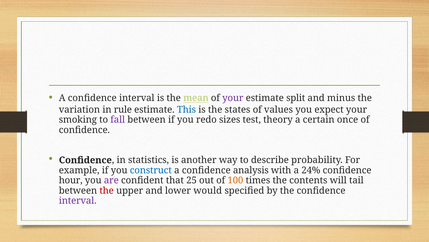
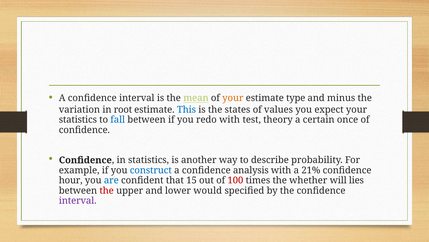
your colour: purple -> orange (233, 98)
split: split -> type (296, 98)
rule: rule -> root (123, 109)
smoking: smoking -> statistics (78, 119)
fall colour: purple -> blue (118, 119)
redo sizes: sizes -> with (230, 119)
24%: 24% -> 21% (311, 170)
are colour: purple -> blue (111, 180)
25: 25 -> 15 (192, 180)
100 colour: orange -> red (235, 180)
contents: contents -> whether (308, 180)
tail: tail -> lies (356, 180)
